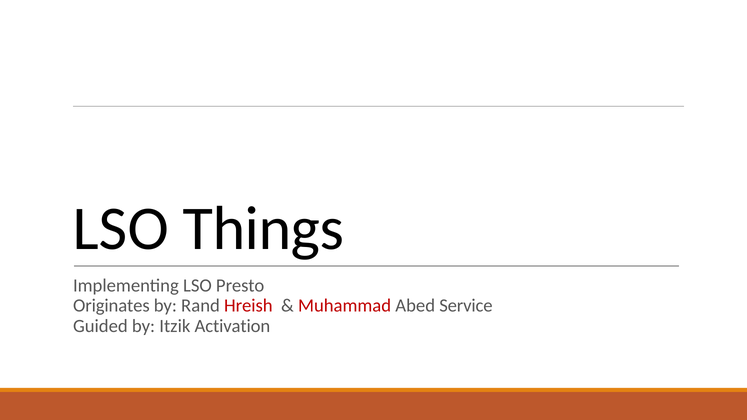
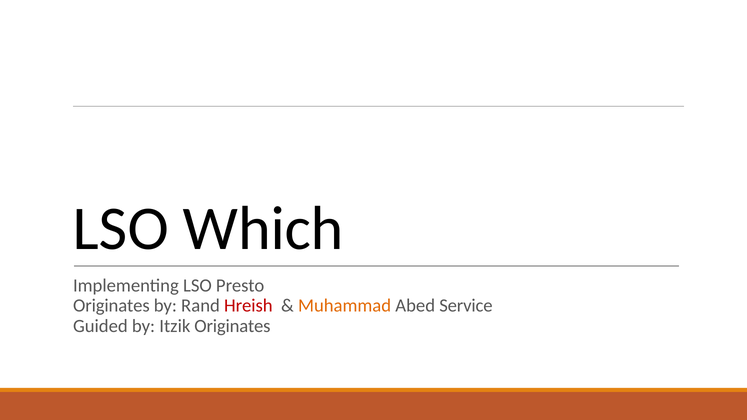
Things: Things -> Which (263, 229)
Muhammad colour: red -> orange (345, 306)
Itzik Activation: Activation -> Originates (232, 326)
